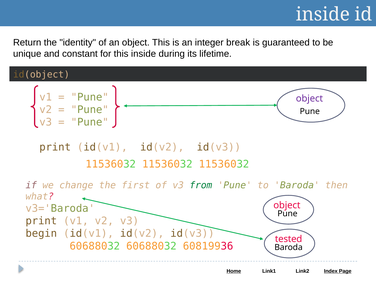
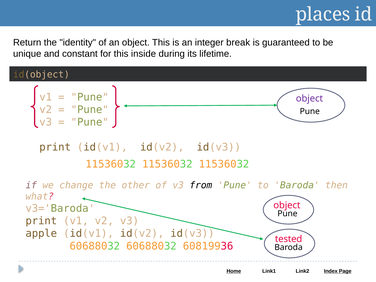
inside: inside -> places (323, 14)
first: first -> other (136, 185)
from colour: green -> black (201, 185)
begin: begin -> apple (41, 234)
